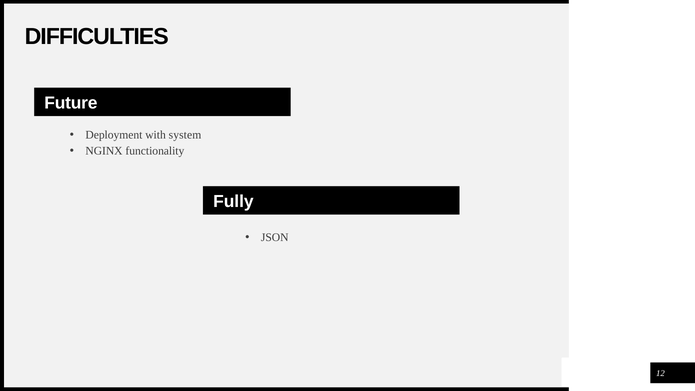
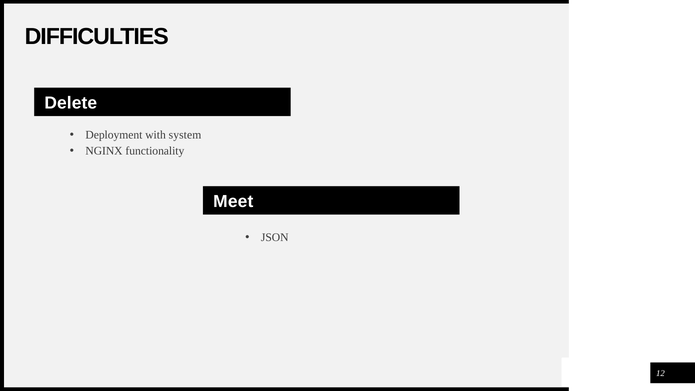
Future: Future -> Delete (71, 103)
Fully: Fully -> Meet (233, 201)
